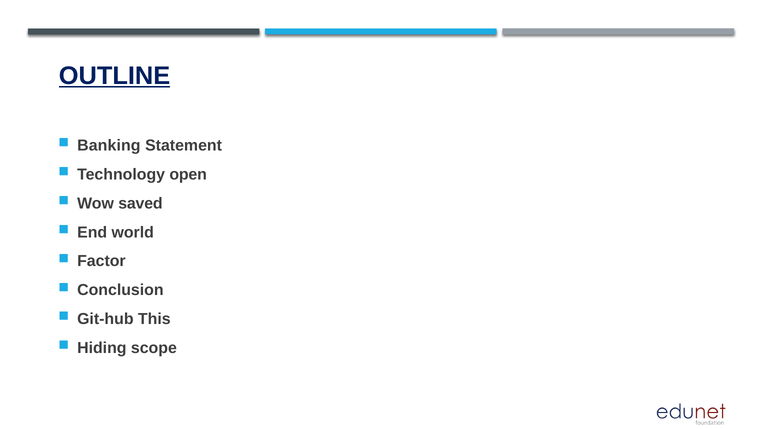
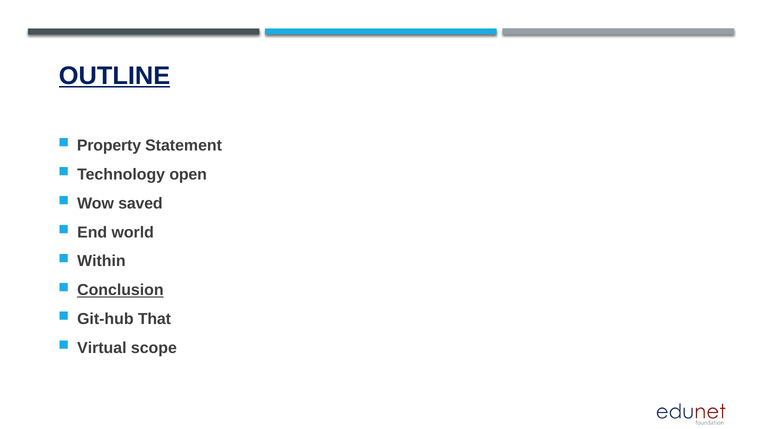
Banking: Banking -> Property (109, 145)
Factor: Factor -> Within (101, 261)
Conclusion underline: none -> present (120, 290)
This: This -> That (154, 319)
Hiding: Hiding -> Virtual (102, 348)
